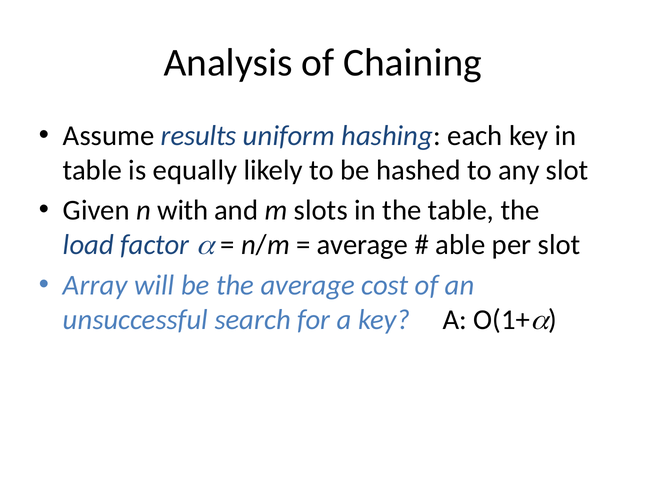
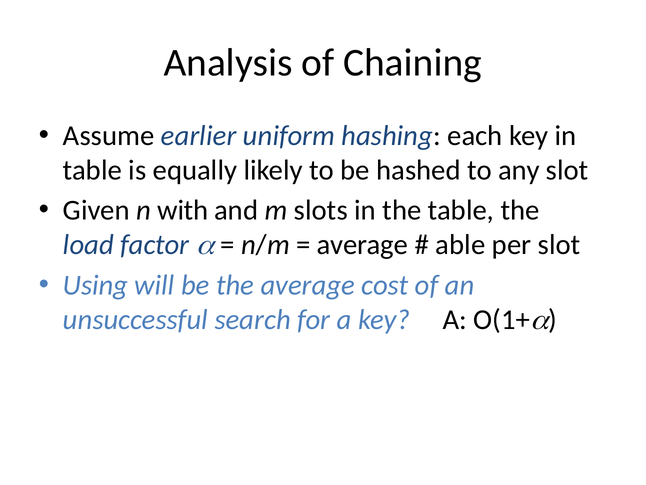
results: results -> earlier (199, 136)
Array: Array -> Using (95, 285)
